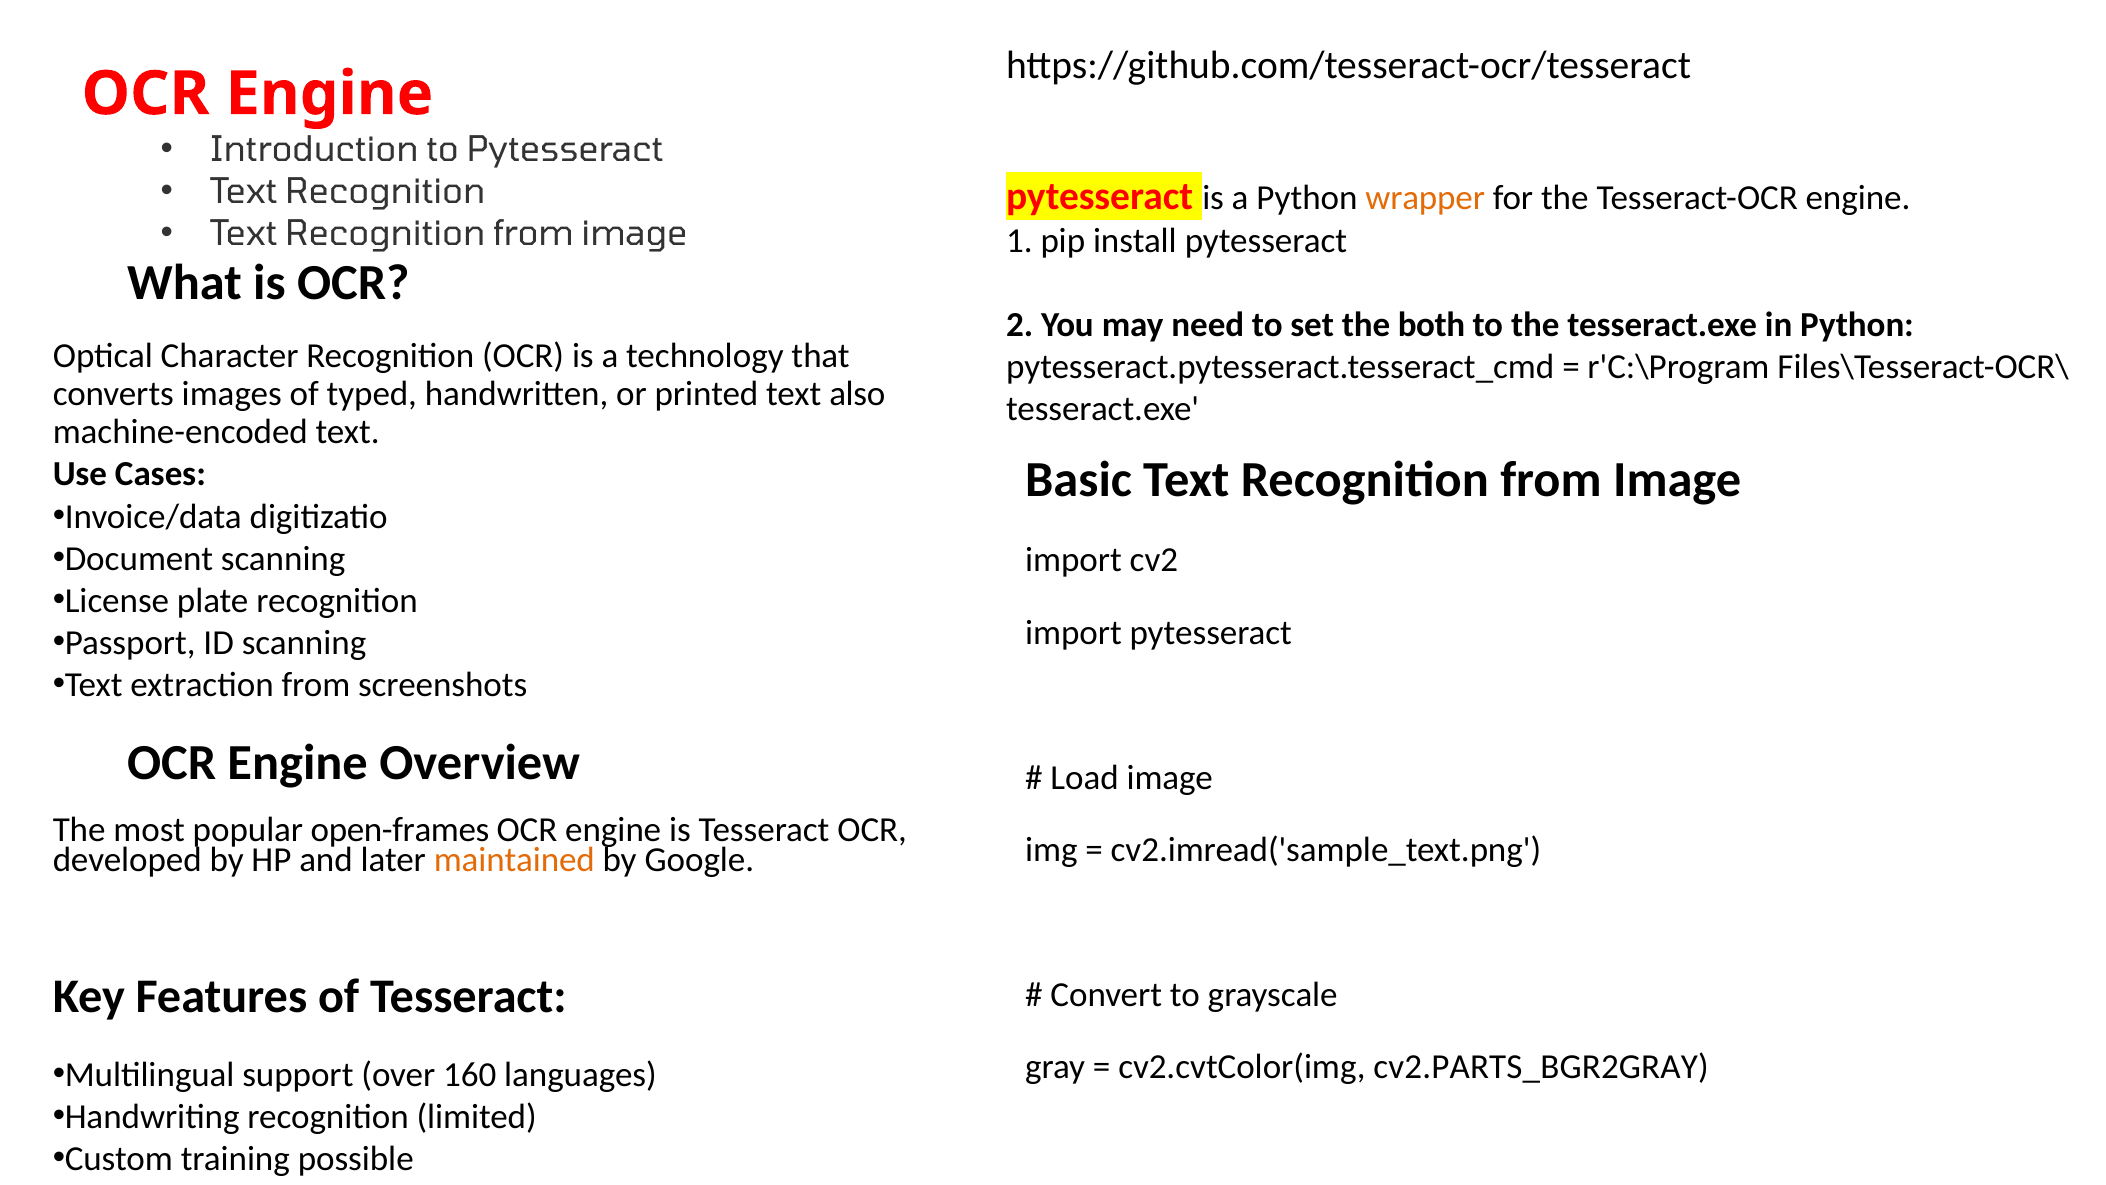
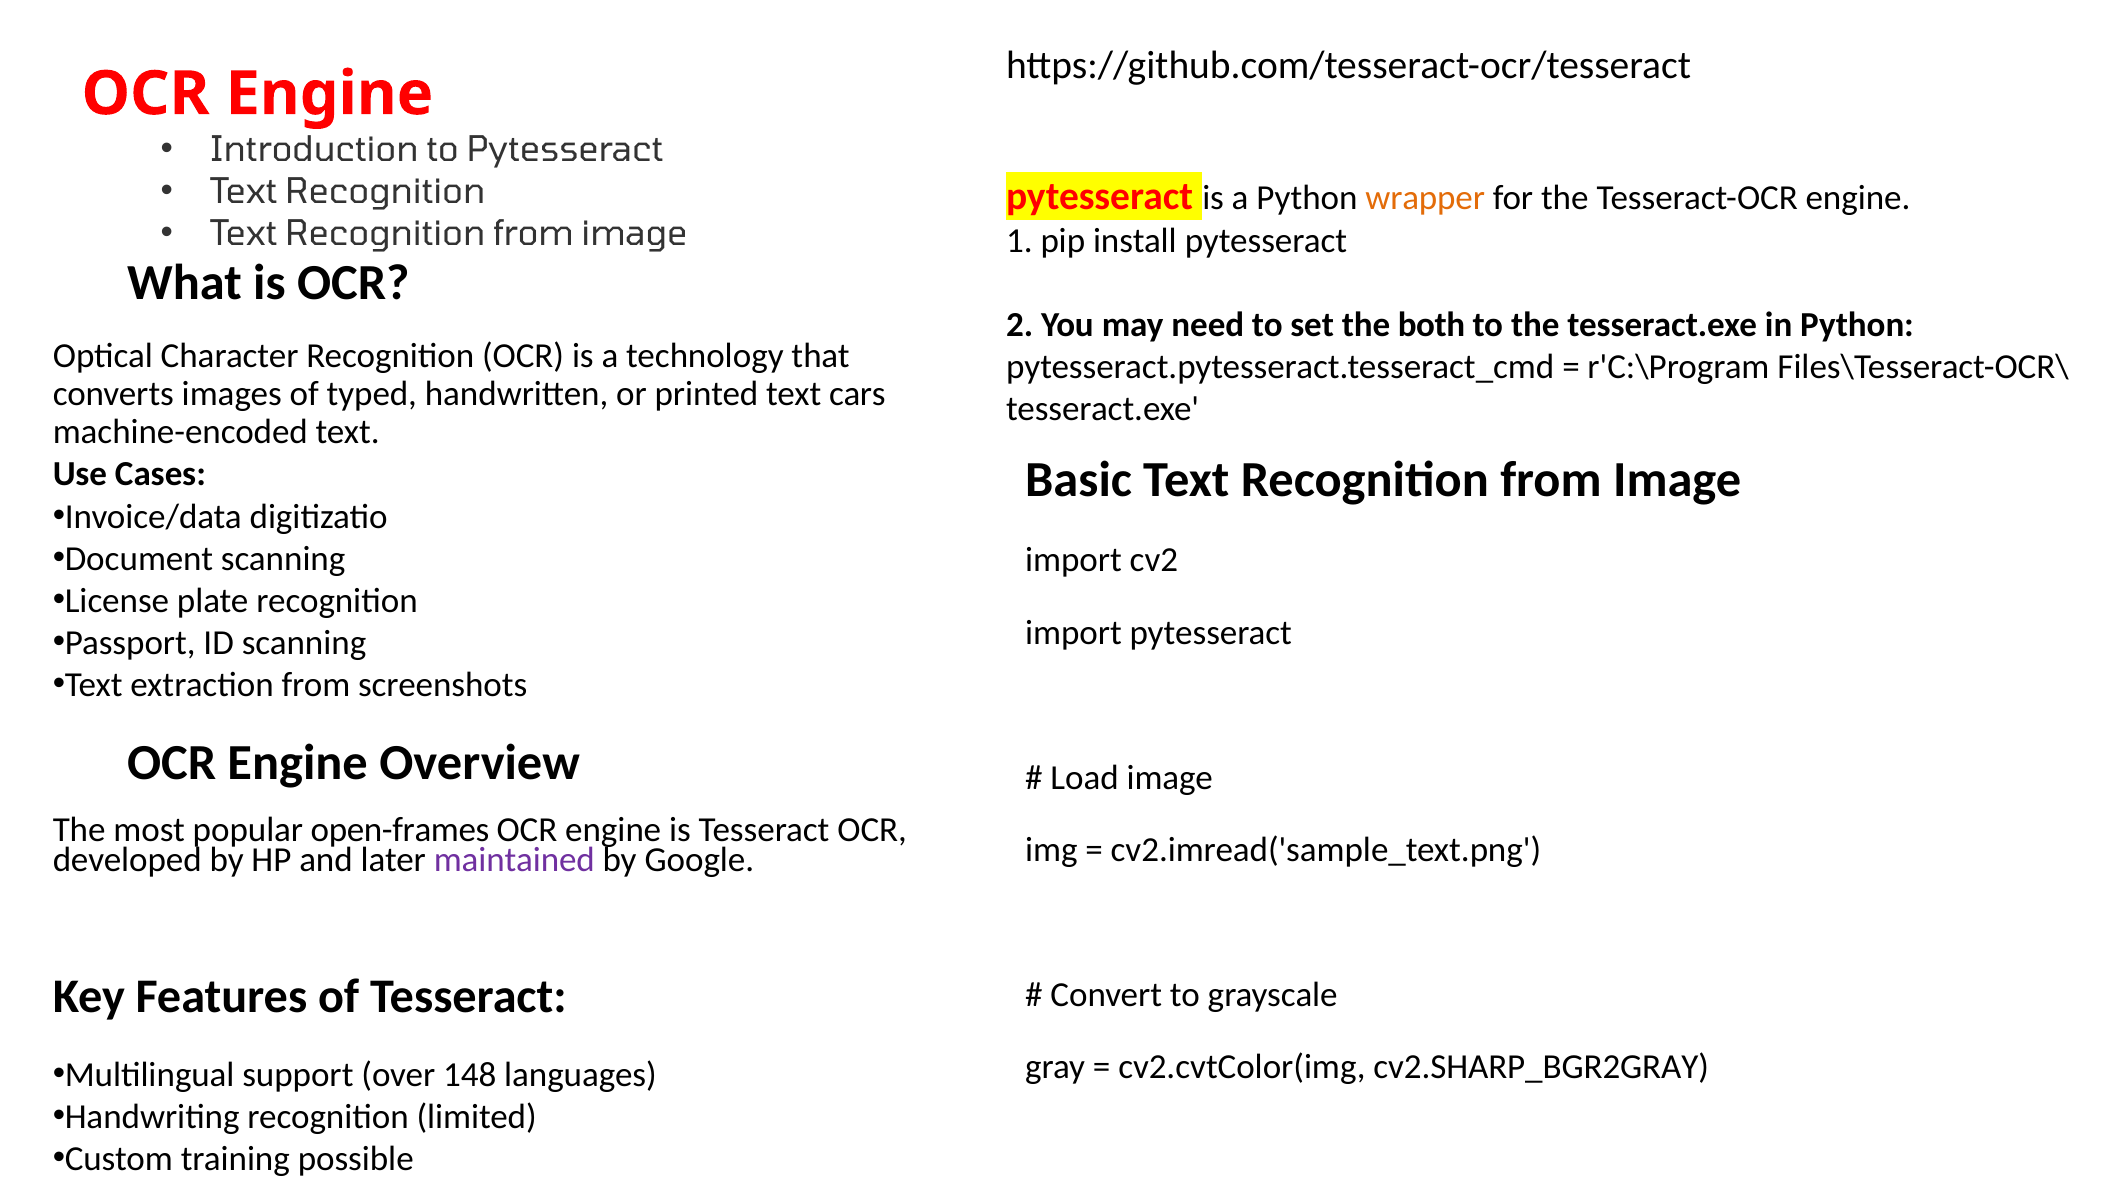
also: also -> cars (857, 394)
maintained colour: orange -> purple (514, 860)
cv2.PARTS_BGR2GRAY: cv2.PARTS_BGR2GRAY -> cv2.SHARP_BGR2GRAY (1541, 1067)
160: 160 -> 148 (470, 1074)
